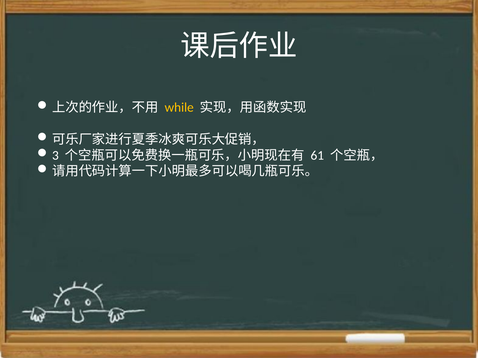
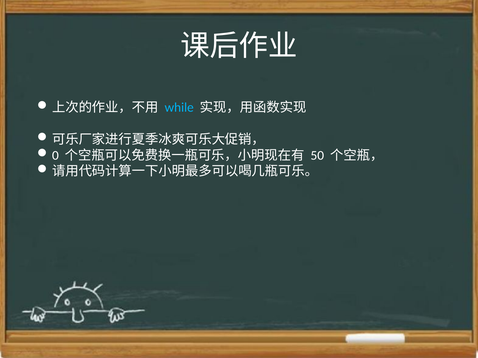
while colour: yellow -> light blue (179, 108)
3: 3 -> 0 (55, 156)
61: 61 -> 50 (317, 156)
